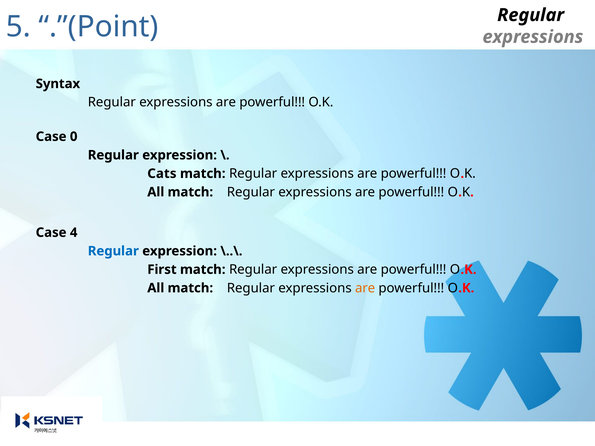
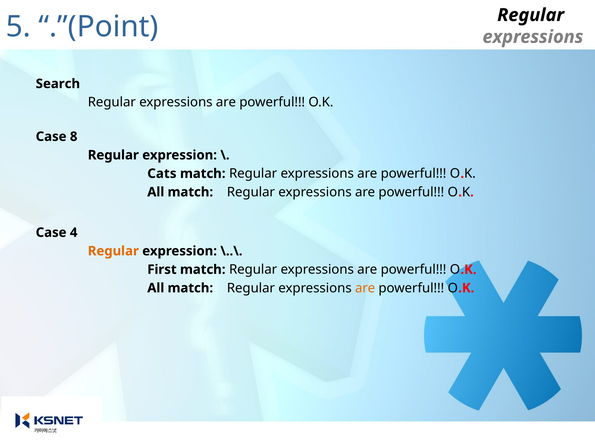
Syntax: Syntax -> Search (58, 84)
0: 0 -> 8 (74, 137)
Regular colour: blue -> orange (113, 251)
